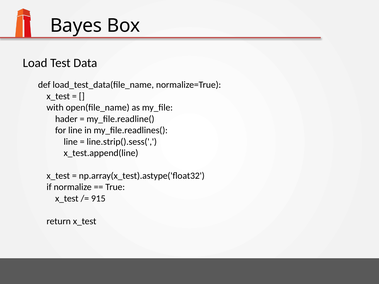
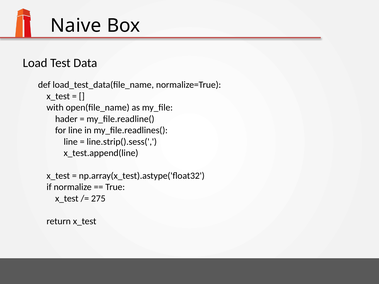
Bayes: Bayes -> Naive (76, 26)
915: 915 -> 275 (98, 199)
